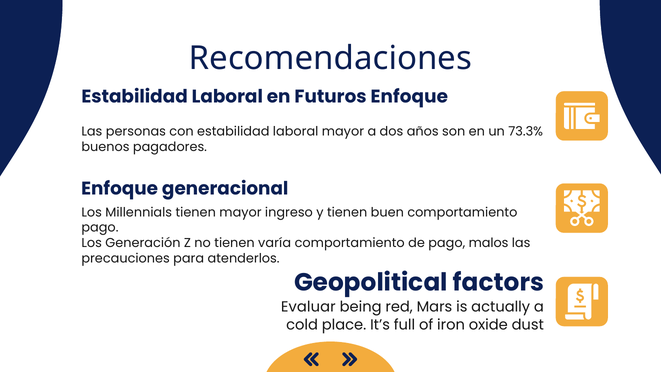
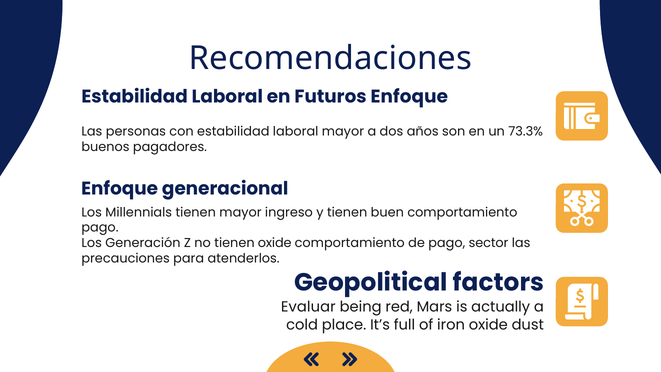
tienen varía: varía -> oxide (275, 243)
malos: malos -> sector (489, 243)
